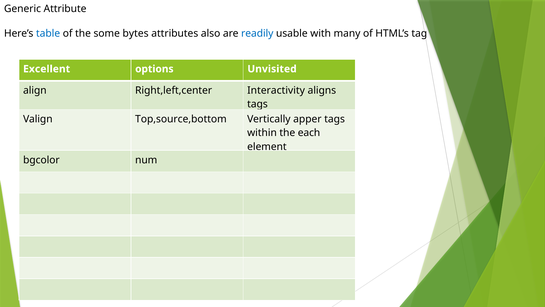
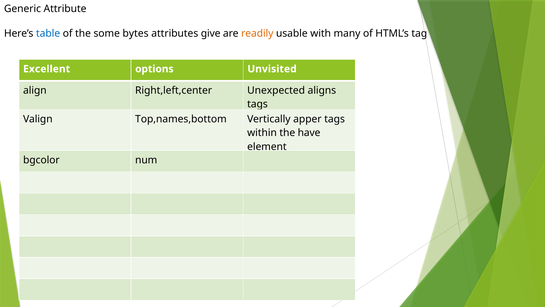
also: also -> give (211, 33)
readily colour: blue -> orange (257, 33)
Interactivity: Interactivity -> Unexpected (276, 90)
Top,source,bottom: Top,source,bottom -> Top,names,bottom (181, 119)
each: each -> have (309, 133)
